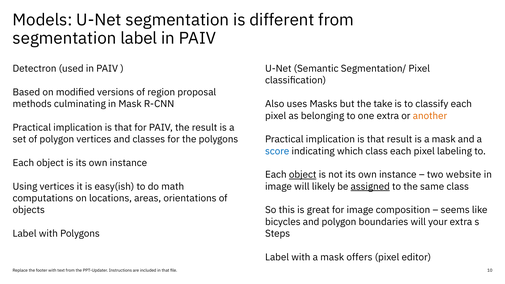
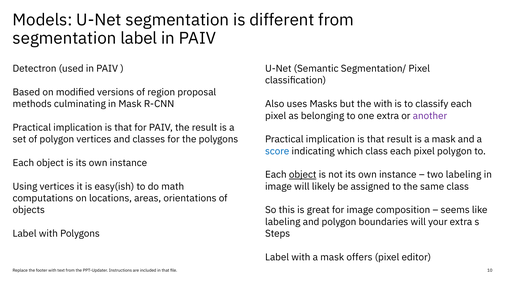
the take: take -> with (383, 104)
another colour: orange -> purple (430, 116)
pixel labeling: labeling -> polygon (455, 151)
two website: website -> labeling (464, 175)
assigned underline: present -> none (370, 187)
bicycles: bicycles -> labeling (283, 222)
